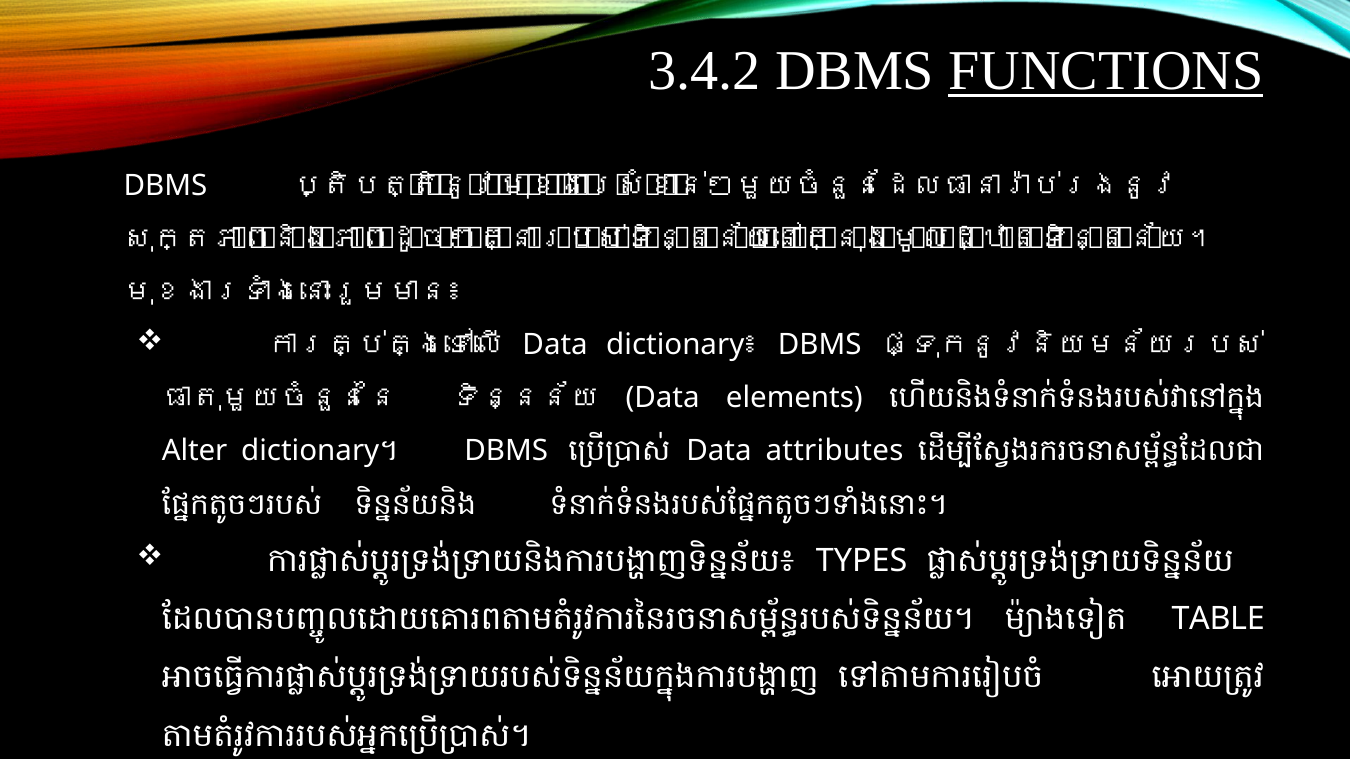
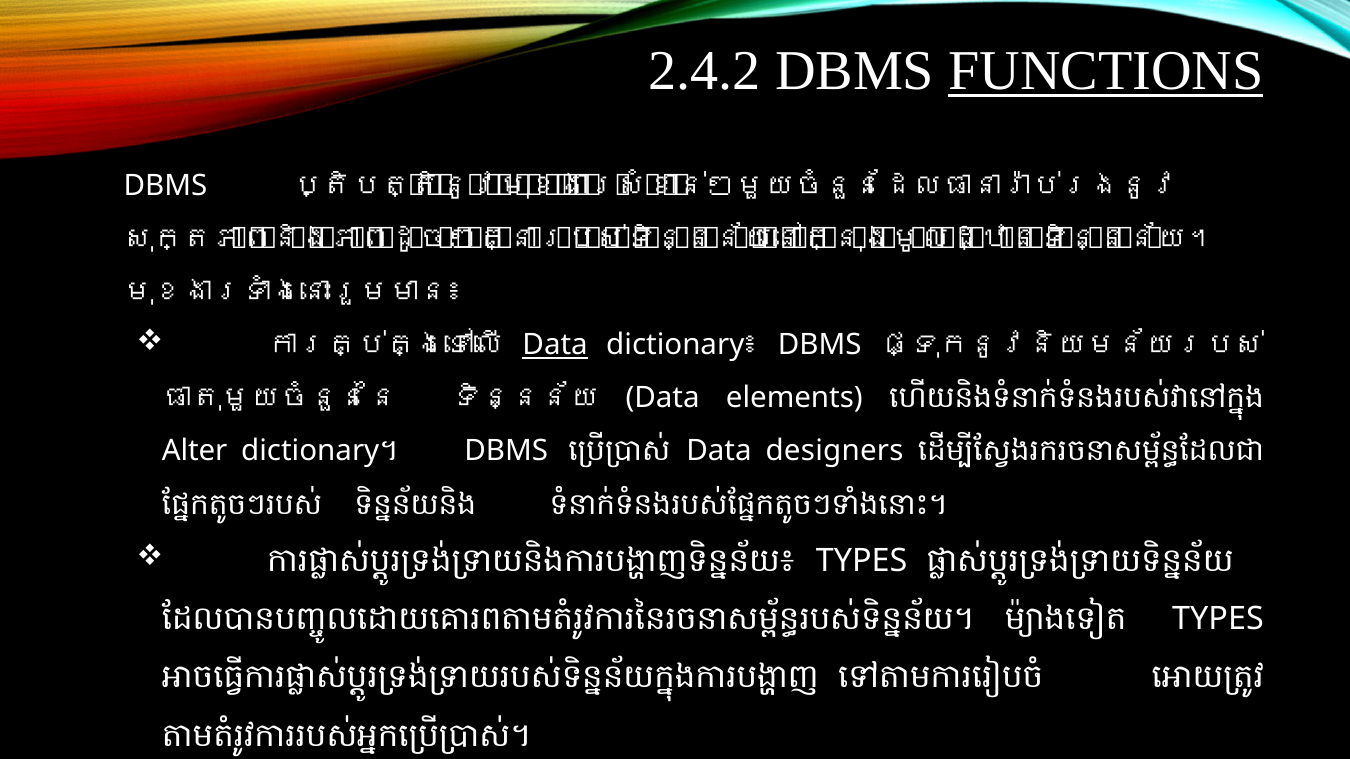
3.4.2: 3.4.2 -> 2.4.2 (705, 71)
Data underline: none -> present (555, 345)
attributes: attributes -> designers (835, 451)
TABLE: TABLE -> TYPES (1218, 619)
